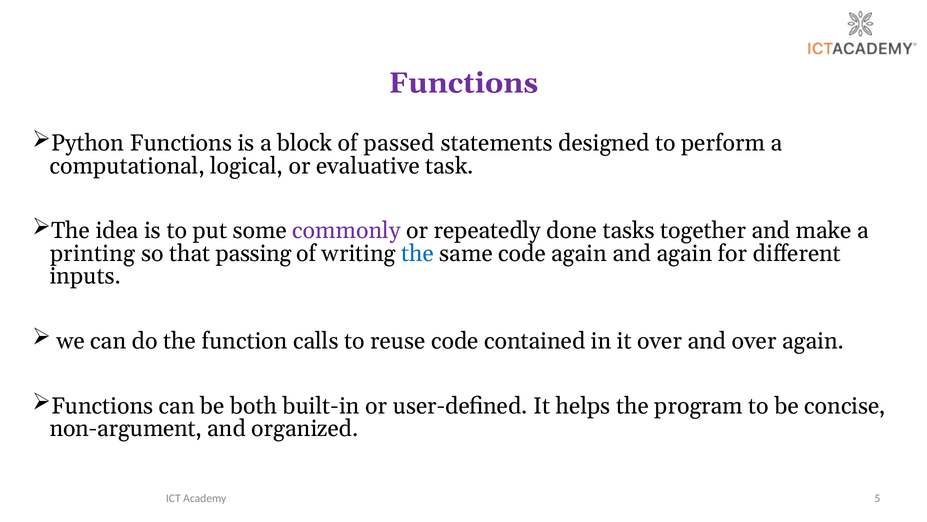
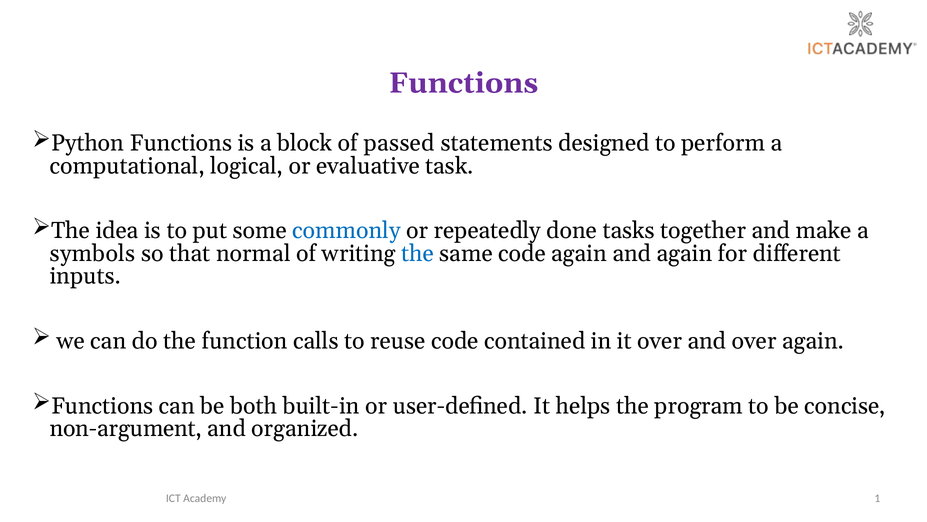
commonly colour: purple -> blue (346, 231)
printing: printing -> symbols (93, 253)
passing: passing -> normal (253, 253)
5: 5 -> 1 (877, 498)
